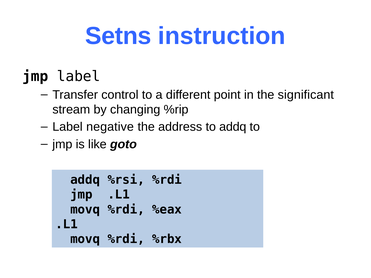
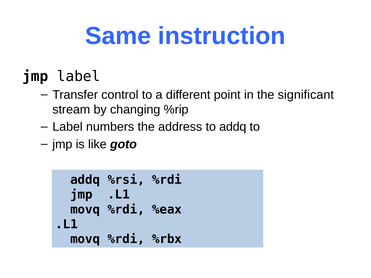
Setns: Setns -> Same (118, 36)
negative: negative -> numbers (110, 127)
